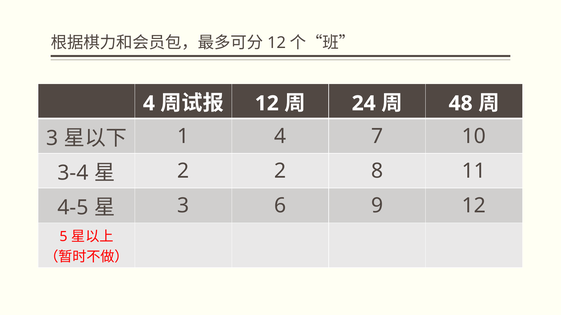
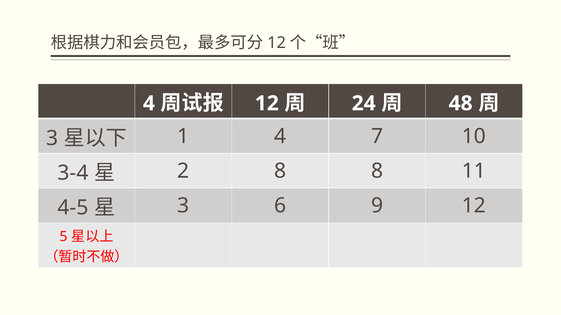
2 2: 2 -> 8 (280, 171)
